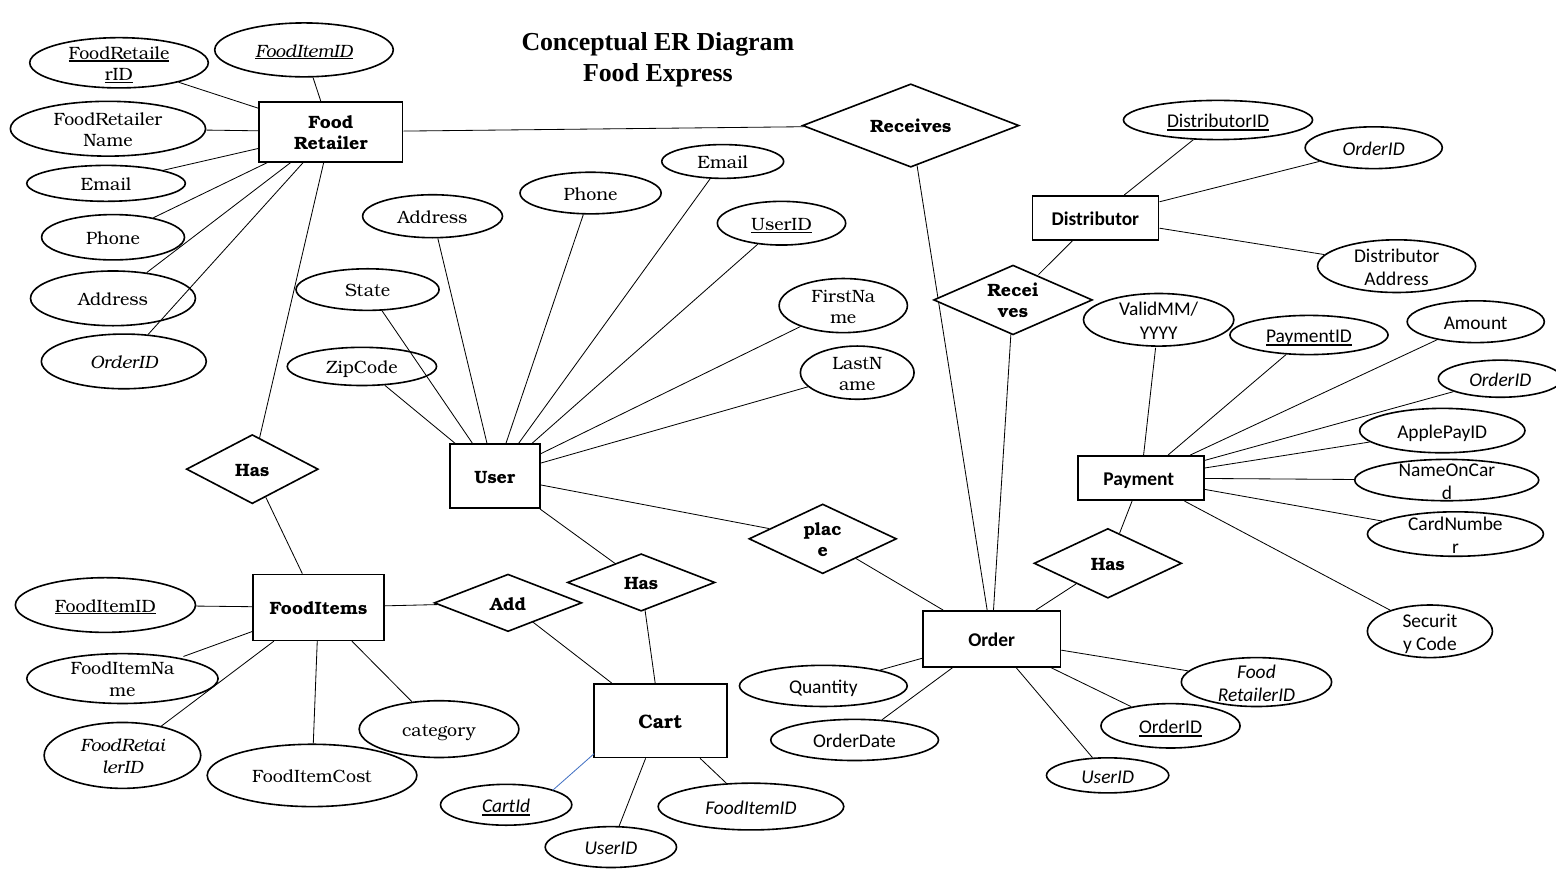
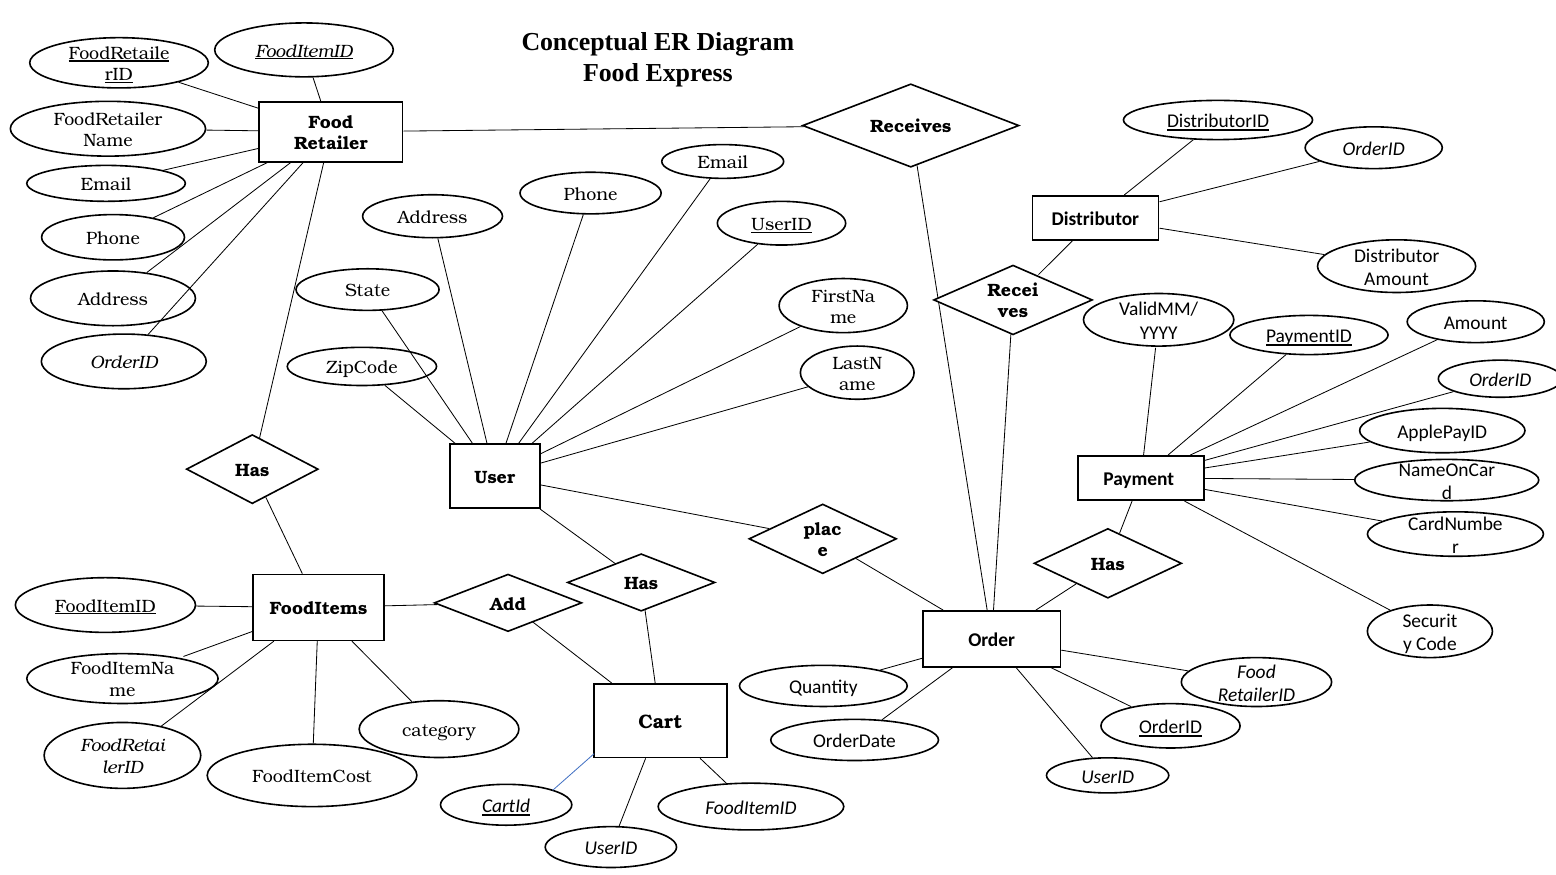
Address: Address -> Amount (1397, 279)
